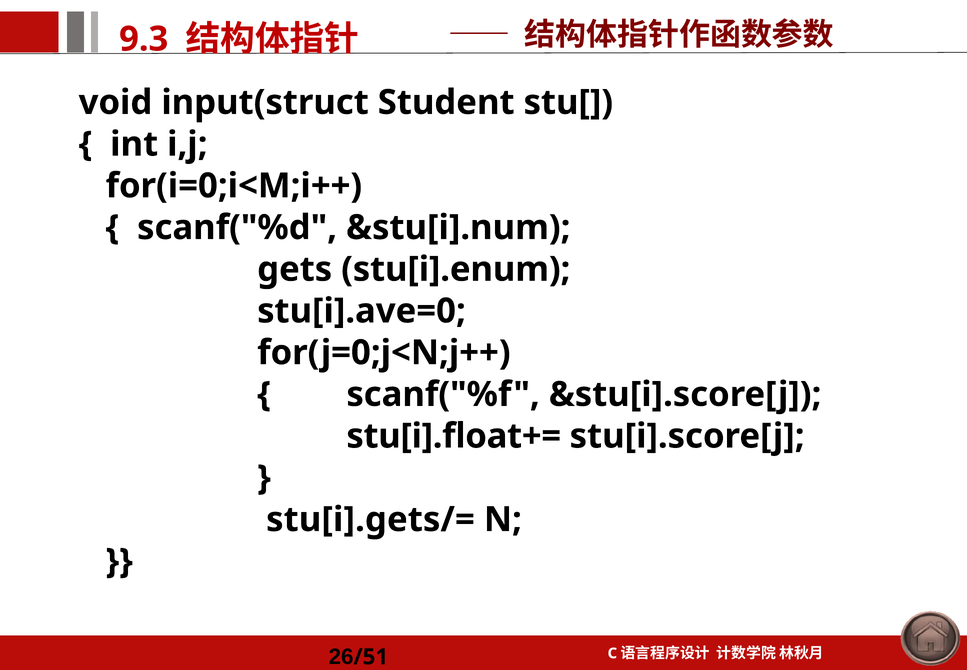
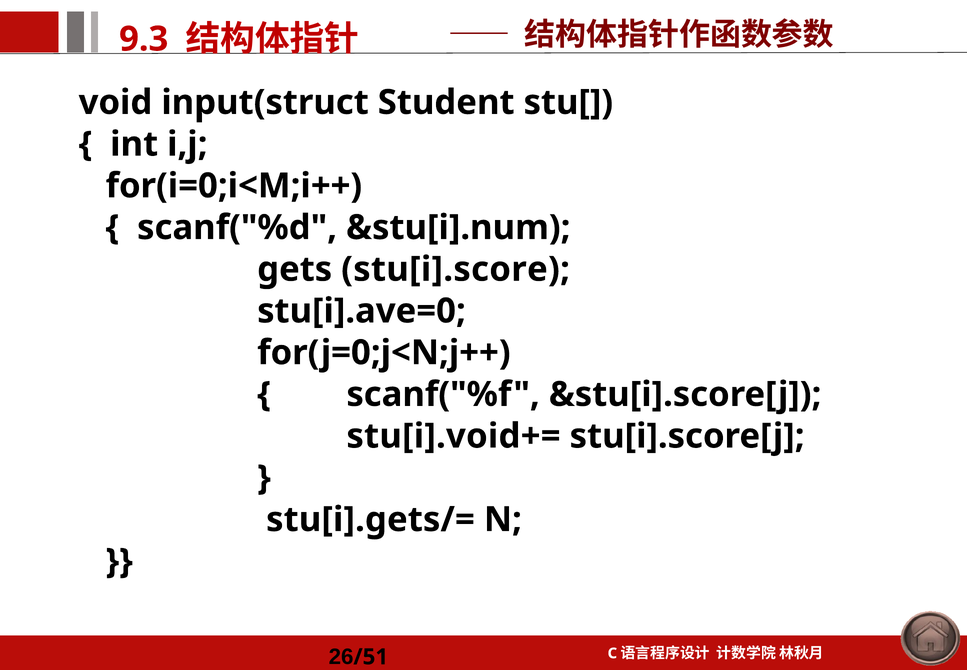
stu[i].enum: stu[i].enum -> stu[i].score (456, 269)
stu[i].float+=: stu[i].float+= -> stu[i].void+= (453, 436)
